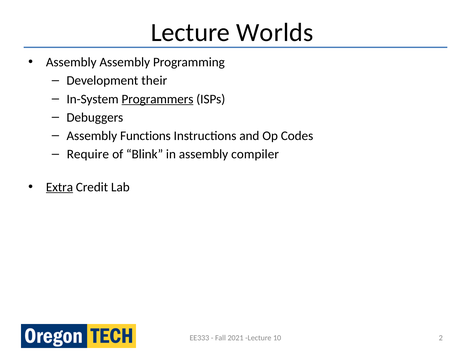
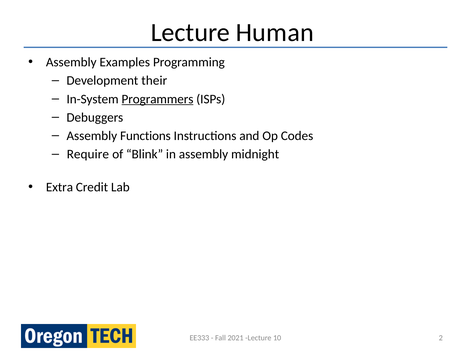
Worlds: Worlds -> Human (275, 32)
Assembly Assembly: Assembly -> Examples (125, 62)
compiler: compiler -> midnight (255, 154)
Extra underline: present -> none (59, 187)
